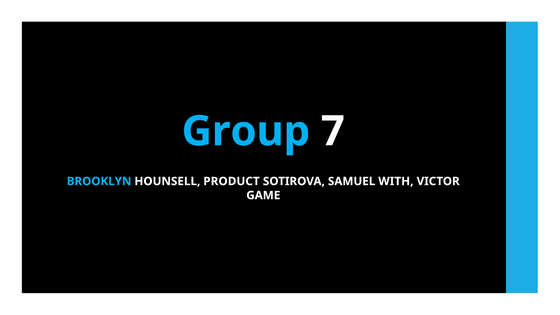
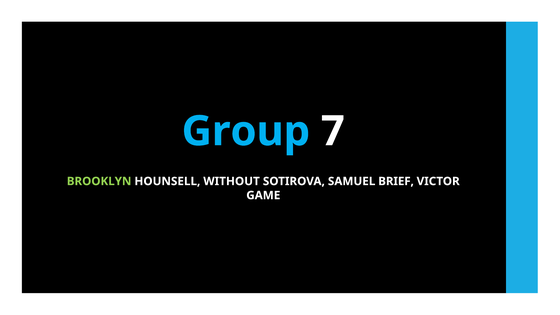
BROOKLYN colour: light blue -> light green (99, 181)
PRODUCT: PRODUCT -> WITHOUT (232, 181)
WITH: WITH -> BRIEF (396, 181)
